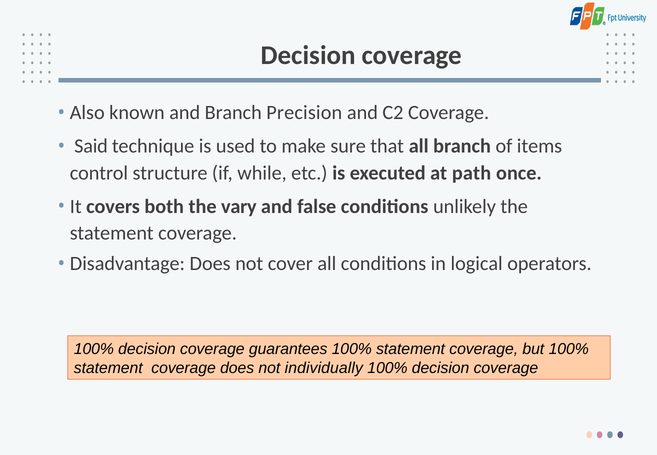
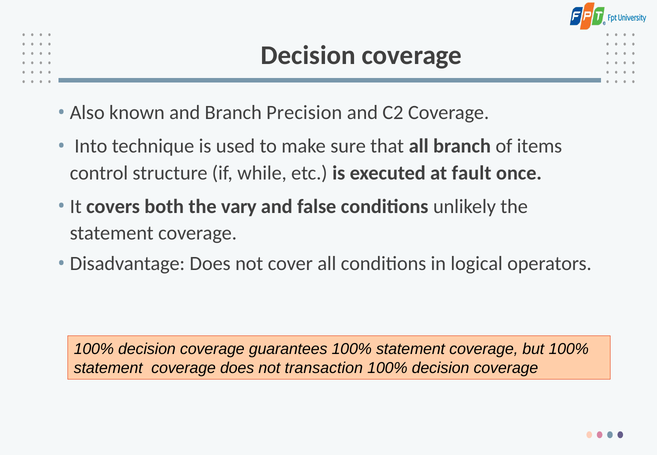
Said: Said -> Into (91, 146)
path: path -> fault (472, 173)
individually: individually -> transaction (324, 368)
